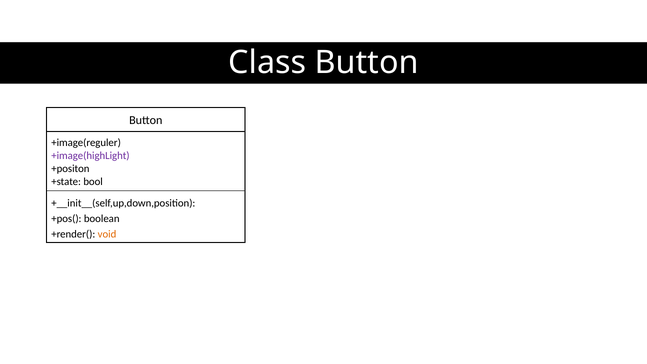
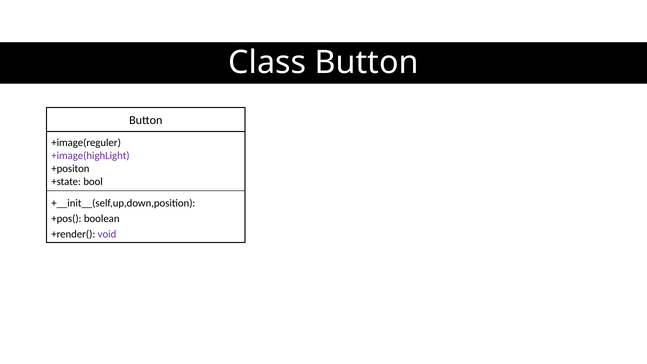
void colour: orange -> purple (107, 234)
